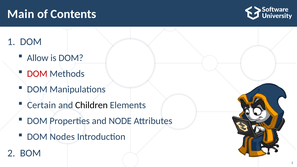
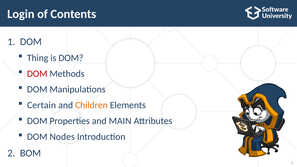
Main: Main -> Login (21, 14)
Allow: Allow -> Thing (38, 58)
Children colour: black -> orange (91, 105)
NODE: NODE -> MAIN (120, 121)
